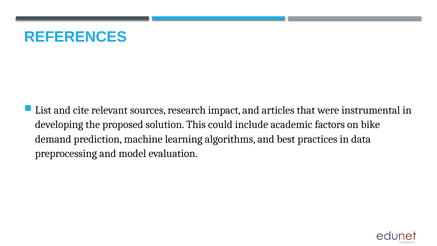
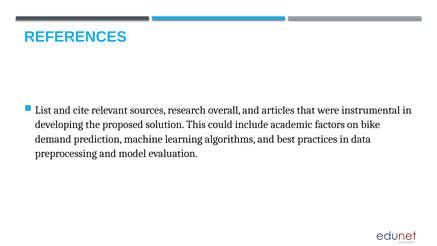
impact: impact -> overall (224, 110)
